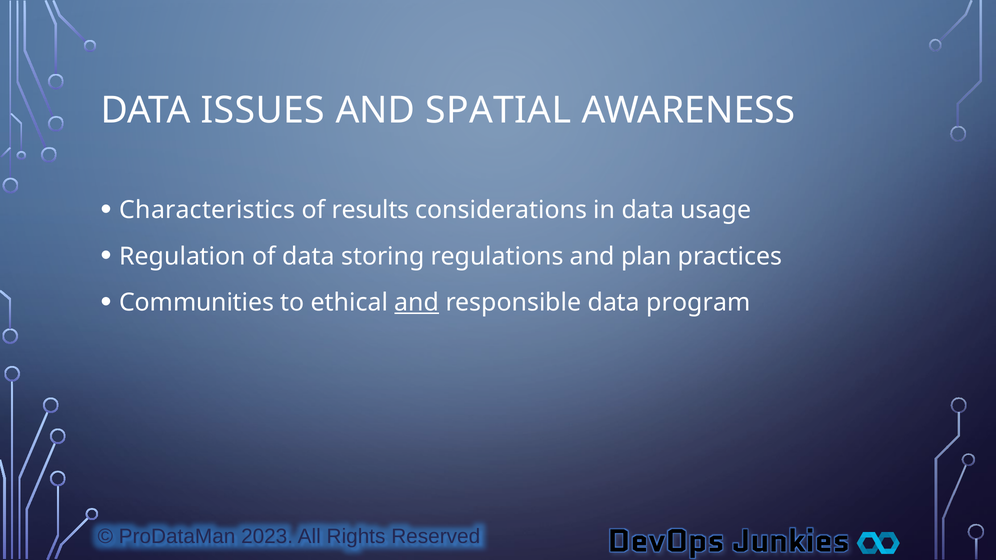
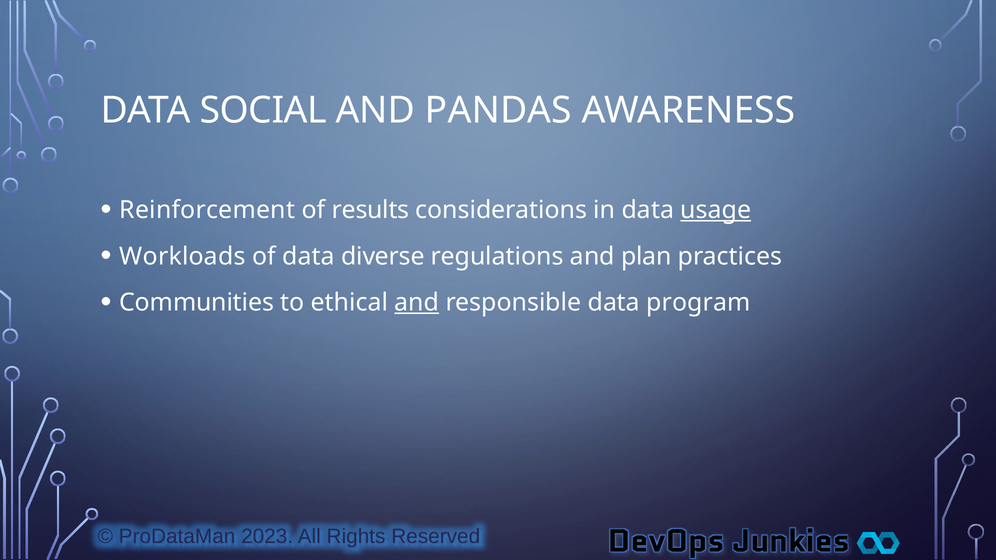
ISSUES: ISSUES -> SOCIAL (263, 111)
SPATIAL: SPATIAL -> PANDAS (498, 111)
Characteristics: Characteristics -> Reinforcement (207, 210)
usage underline: none -> present (716, 210)
Regulation: Regulation -> Workloads (183, 256)
storing: storing -> diverse (383, 256)
